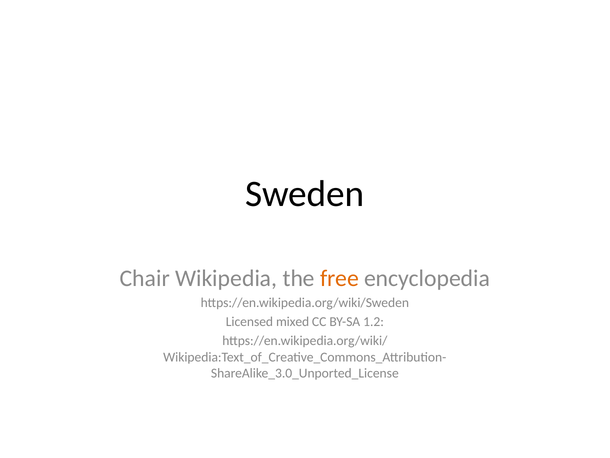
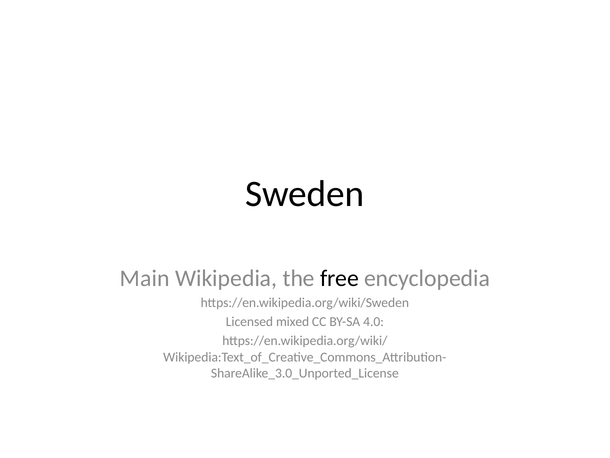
Chair: Chair -> Main (145, 278)
free colour: orange -> black (339, 278)
1.2: 1.2 -> 4.0 (374, 322)
